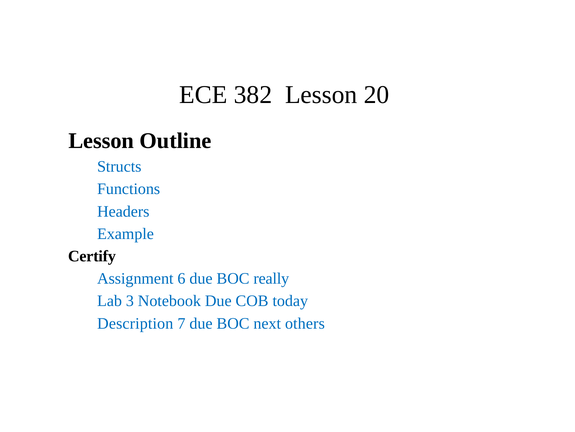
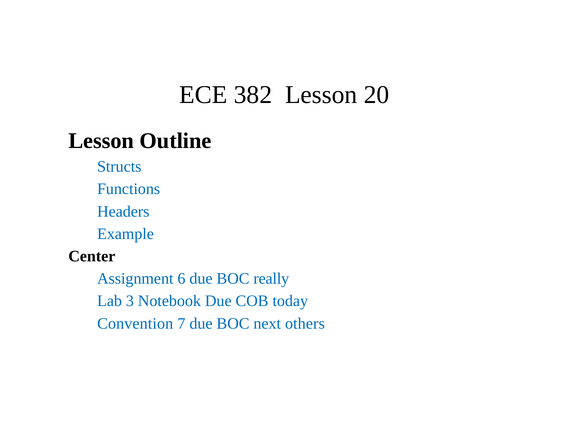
Certify: Certify -> Center (92, 256)
Description: Description -> Convention (135, 323)
